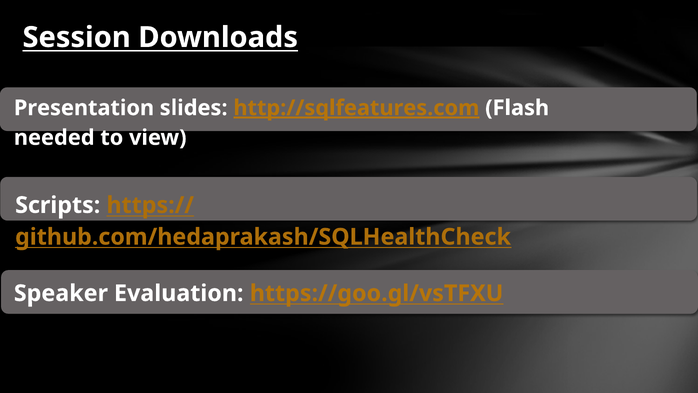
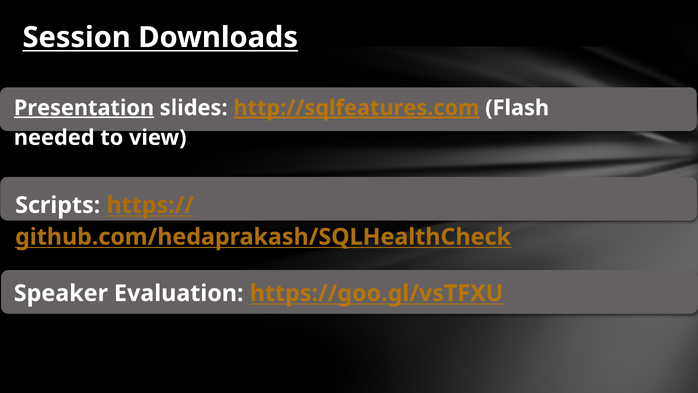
Presentation underline: none -> present (84, 108)
